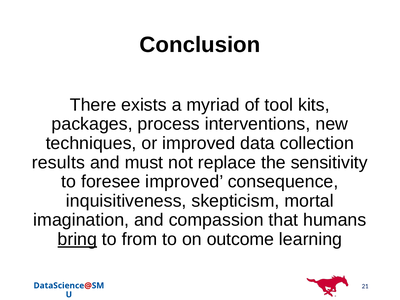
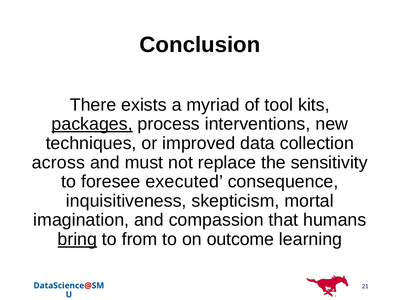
packages underline: none -> present (92, 124)
results: results -> across (58, 162)
foresee improved: improved -> executed (184, 182)
